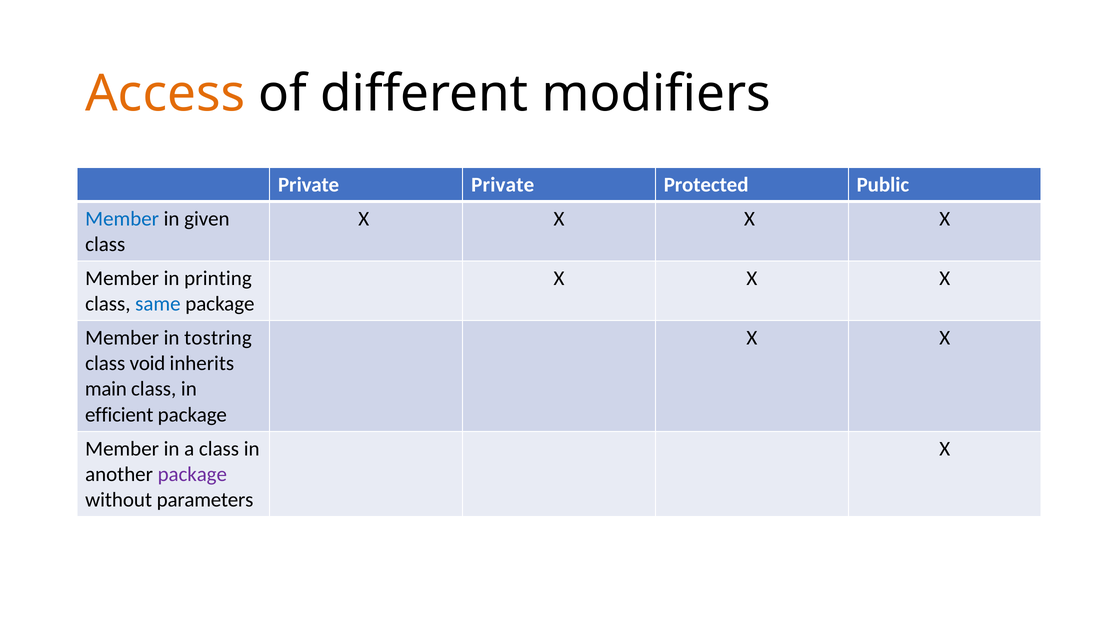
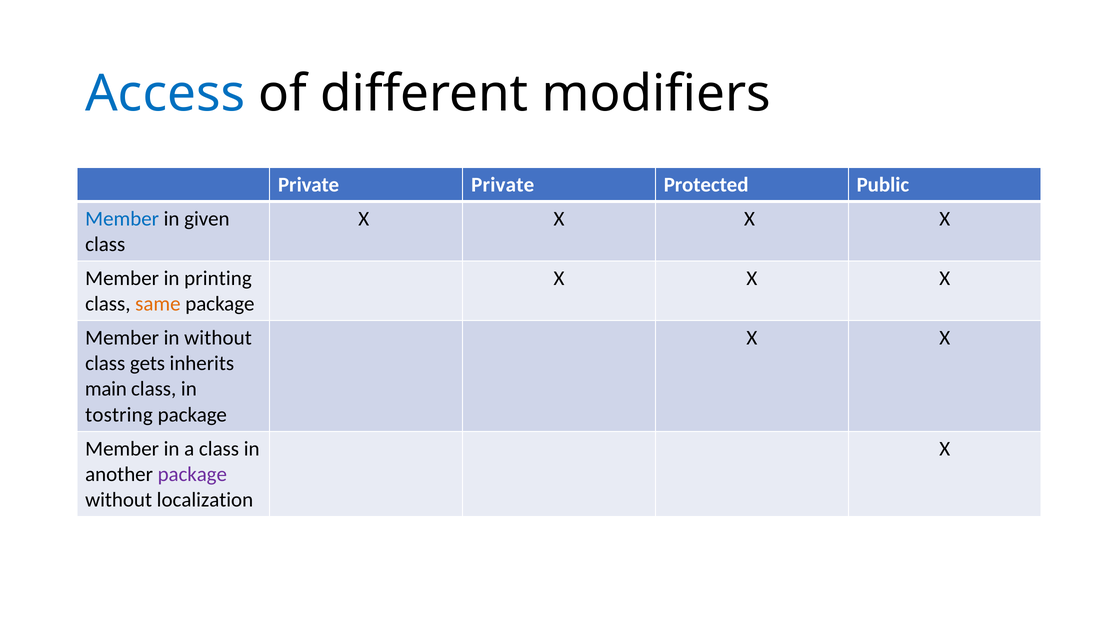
Access colour: orange -> blue (165, 94)
same colour: blue -> orange (158, 304)
in tostring: tostring -> without (218, 338)
void: void -> gets (147, 363)
efficient: efficient -> tostring (119, 415)
parameters: parameters -> localization (205, 500)
